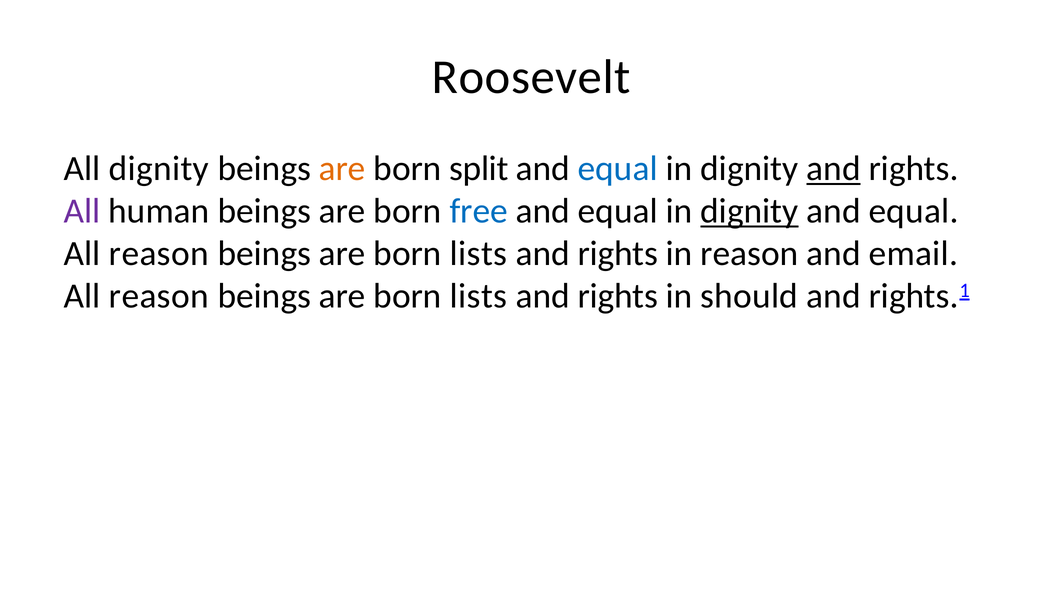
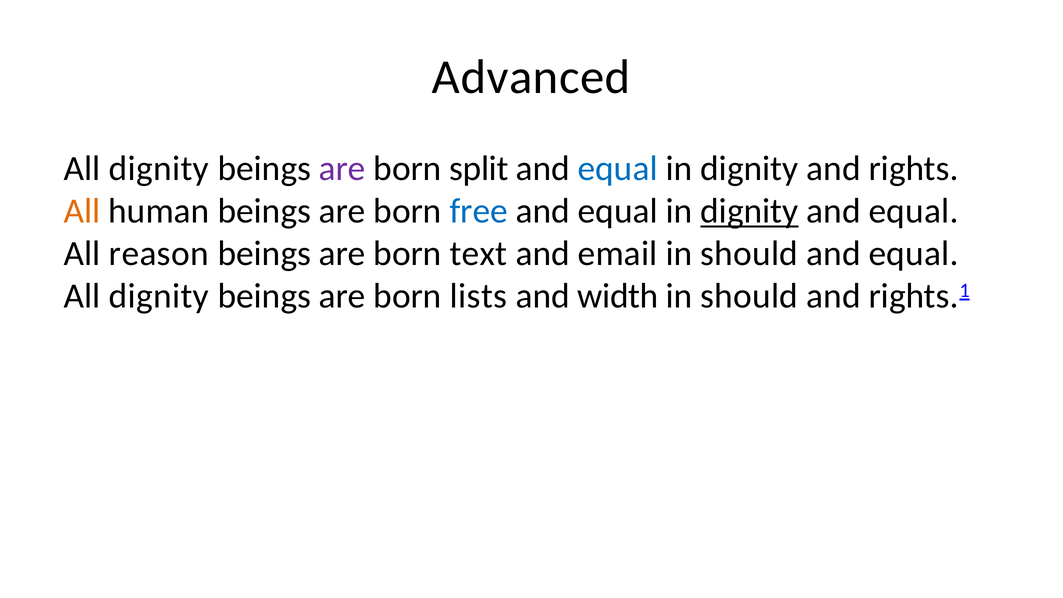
Roosevelt: Roosevelt -> Advanced (531, 77)
are colour: orange -> purple (342, 169)
and underline: present -> none (834, 169)
All colour: purple -> orange (82, 211)
lists: lists -> text (478, 254)
rights: rights -> email (618, 254)
reason: reason -> should (749, 254)
email: email -> equal (914, 254)
reason: reason -> dignity (159, 296)
rights: rights -> width (618, 296)
